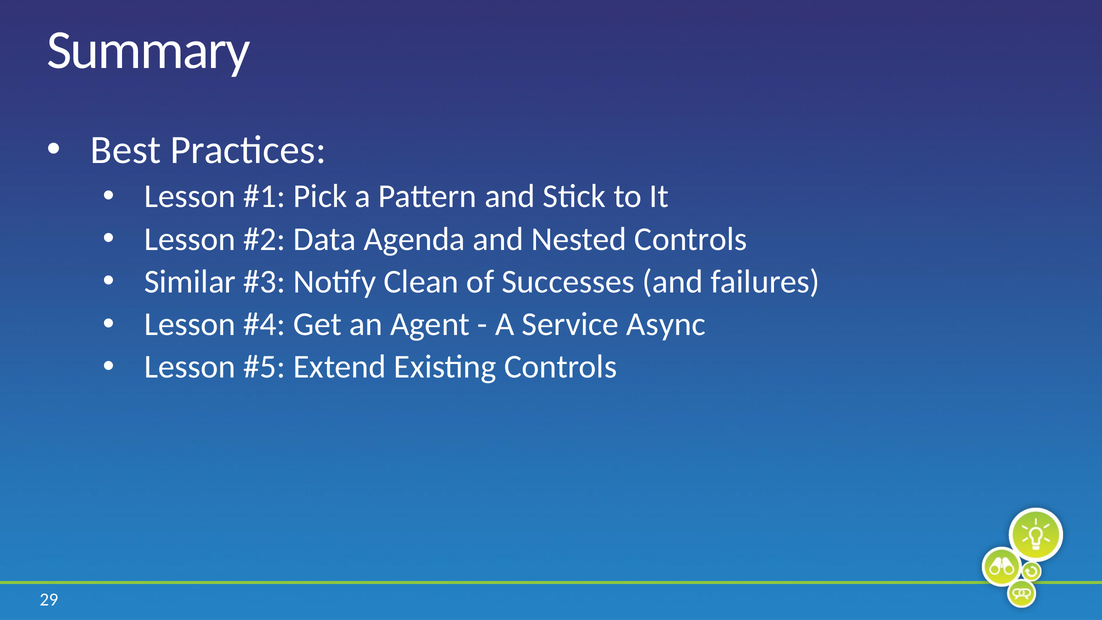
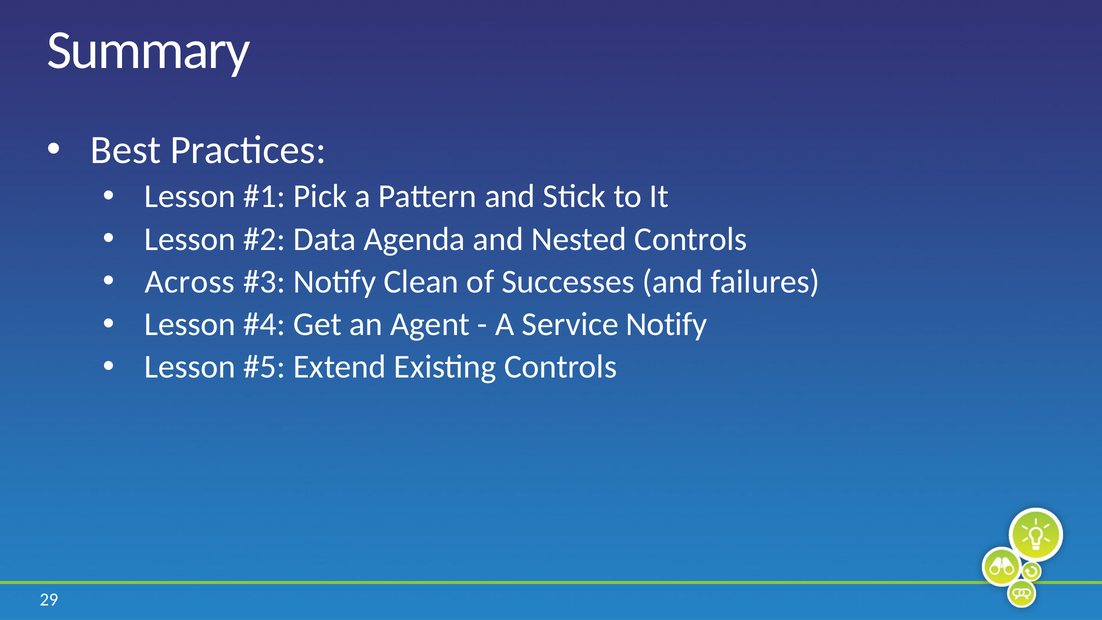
Similar: Similar -> Across (190, 282)
Service Async: Async -> Notify (666, 324)
